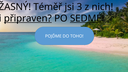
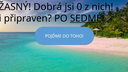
Téměř: Téměř -> Dobrá (48, 7)
3: 3 -> 0 (79, 7)
připraven underline: present -> none (28, 18)
